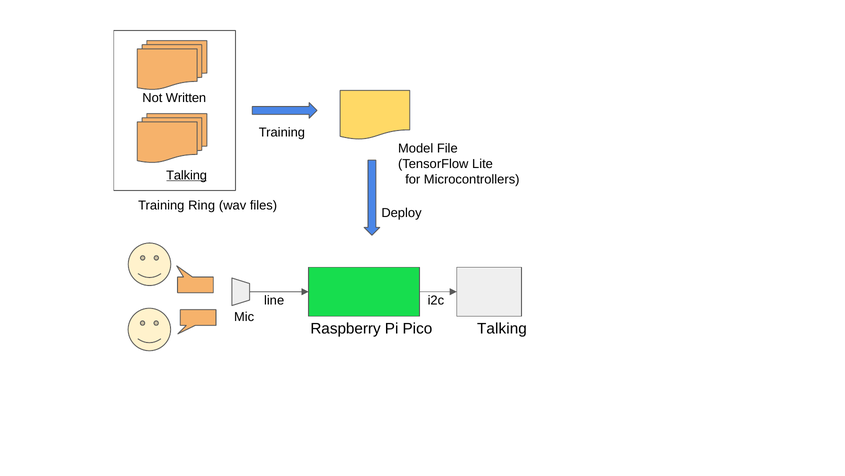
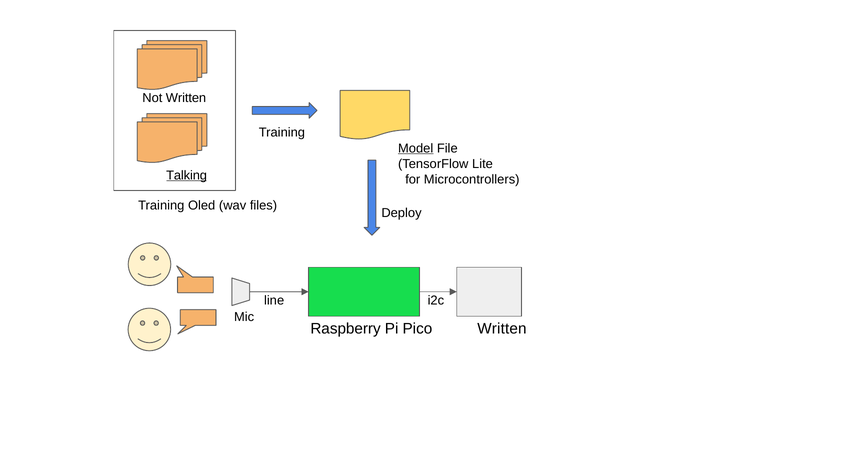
Model underline: none -> present (416, 148)
Ring: Ring -> Oled (202, 205)
Pico Talking: Talking -> Written (502, 328)
